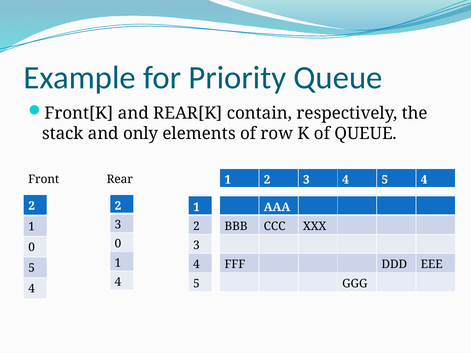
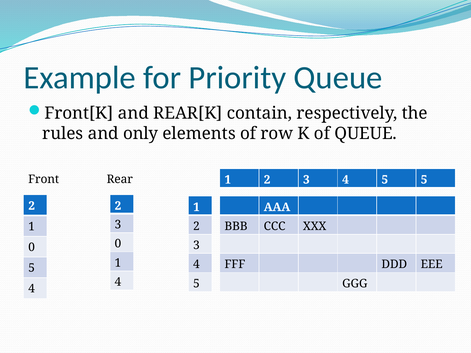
stack: stack -> rules (63, 134)
4 5 4: 4 -> 5 (424, 180)
